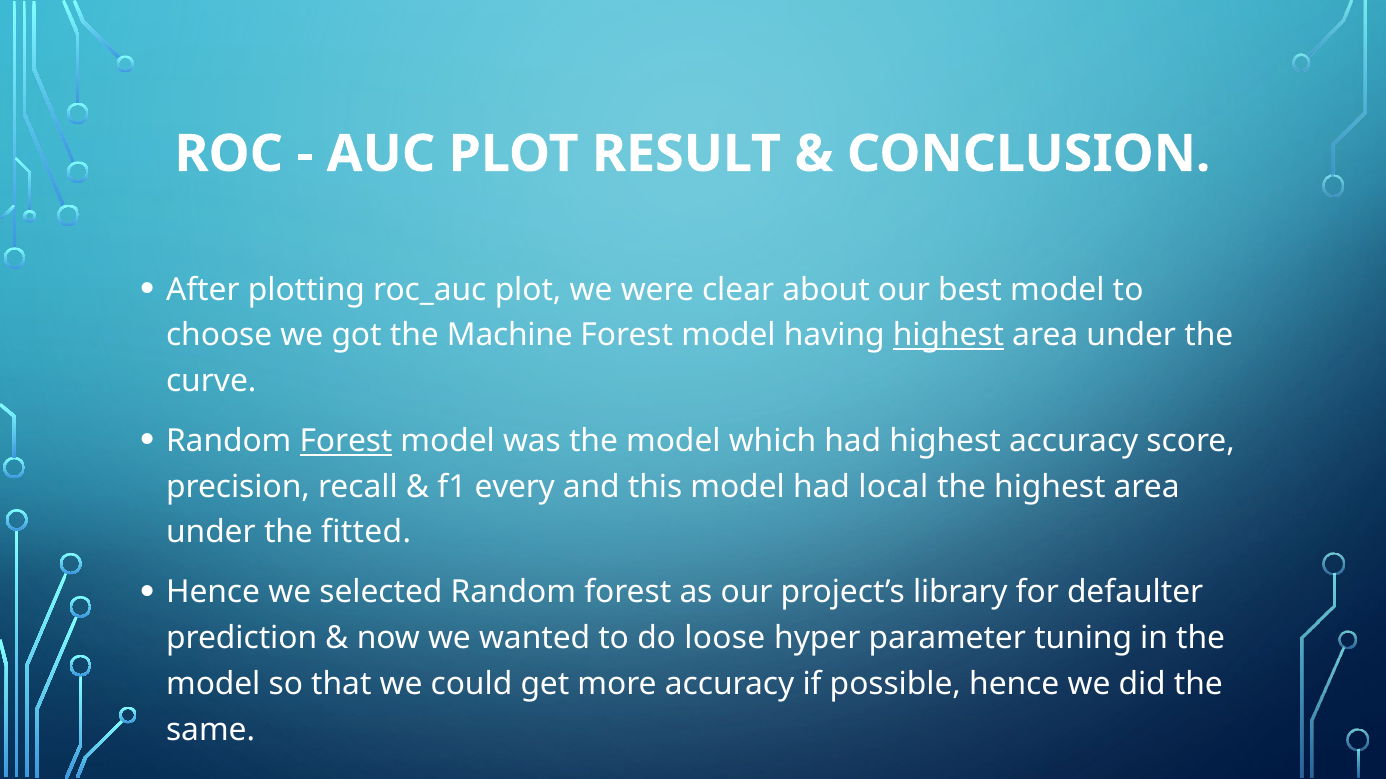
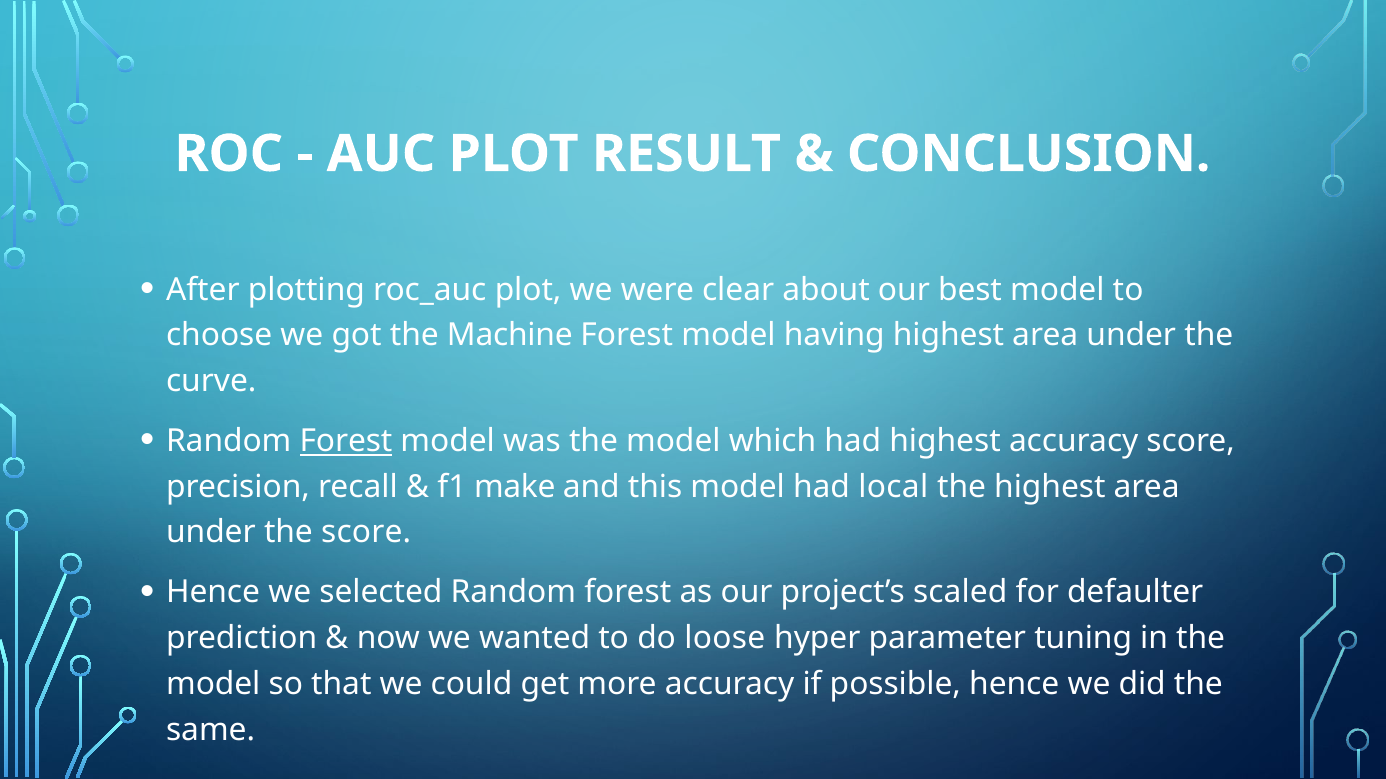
highest underline: present -> none (949, 336)
every: every -> make (515, 487)
the fitted: fitted -> score (366, 533)
library: library -> scaled (960, 593)
